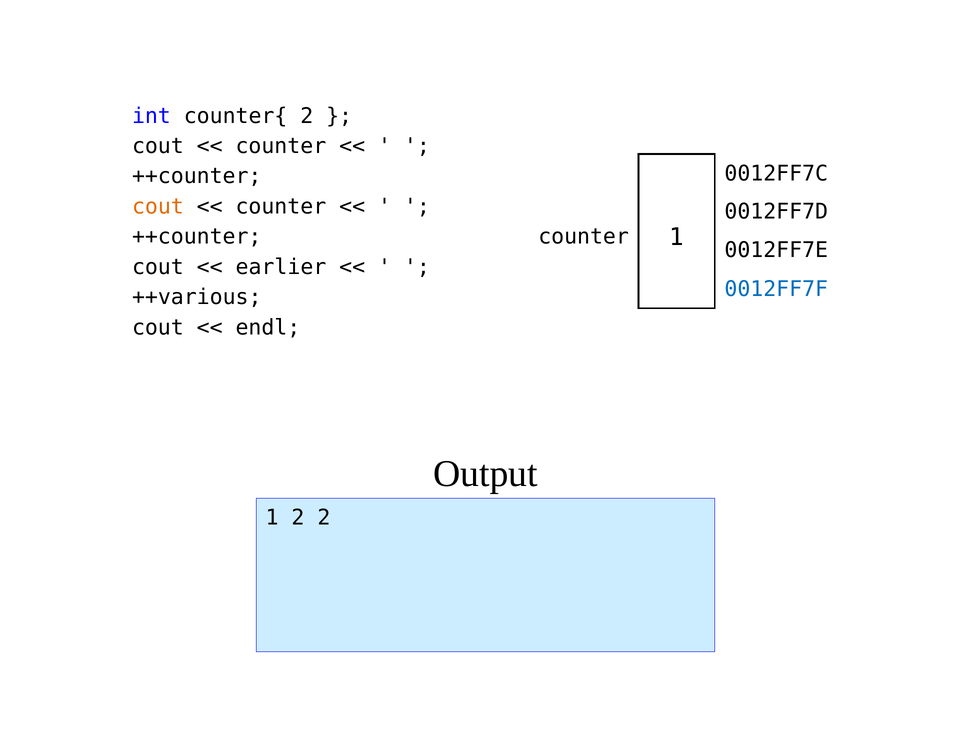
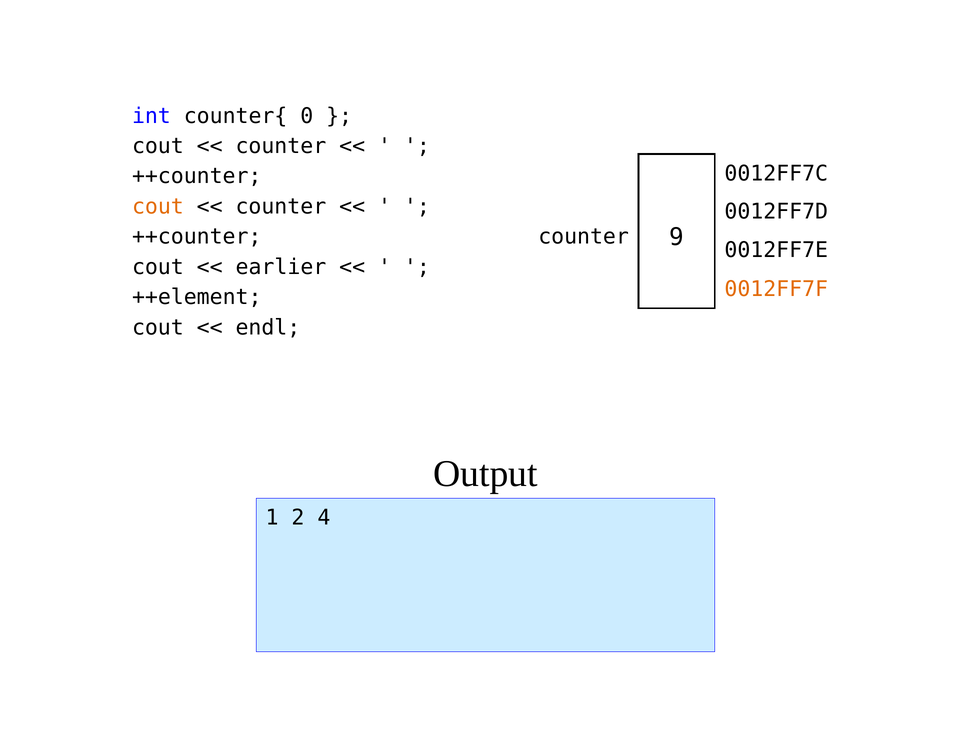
counter{ 2: 2 -> 0 (307, 116)
counter 1: 1 -> 9 (677, 237)
0012FF7F colour: blue -> orange (776, 289)
++various: ++various -> ++element (197, 297)
2 2: 2 -> 4 (324, 517)
